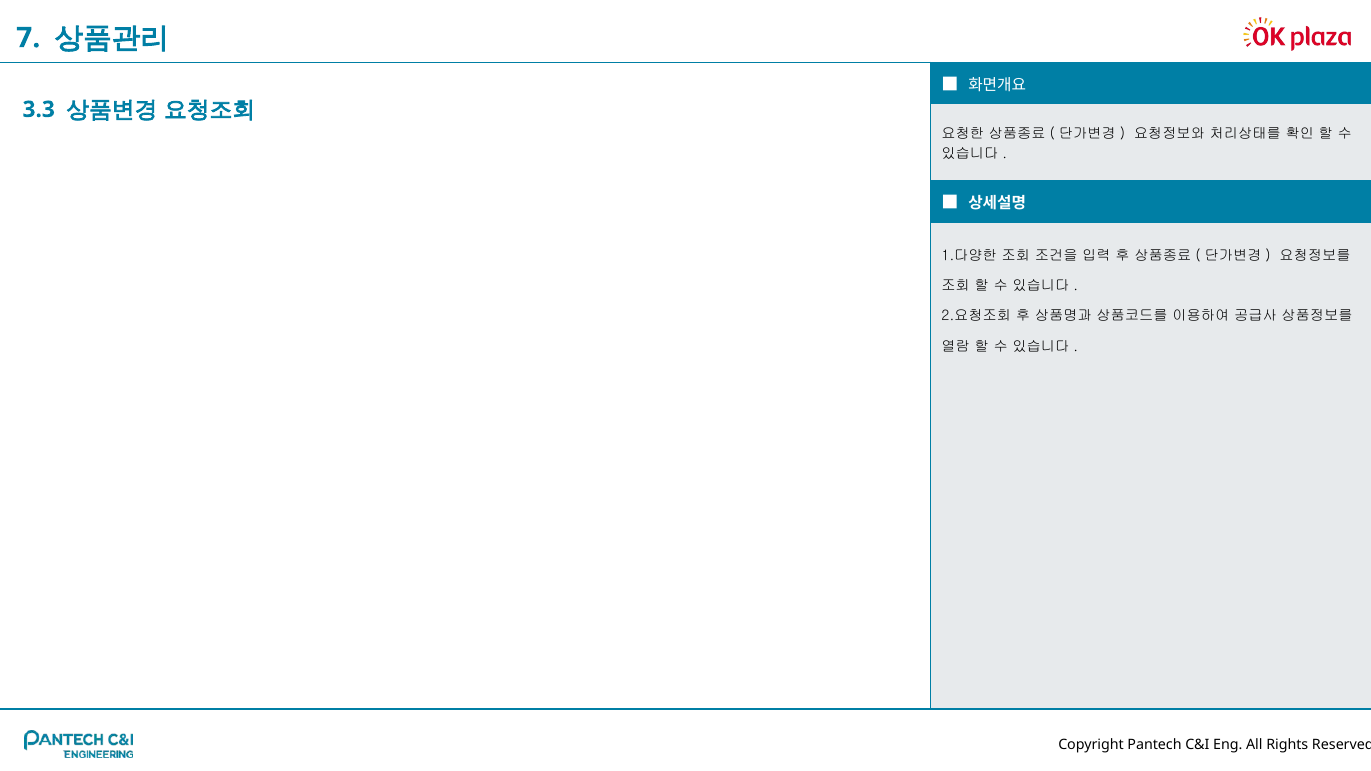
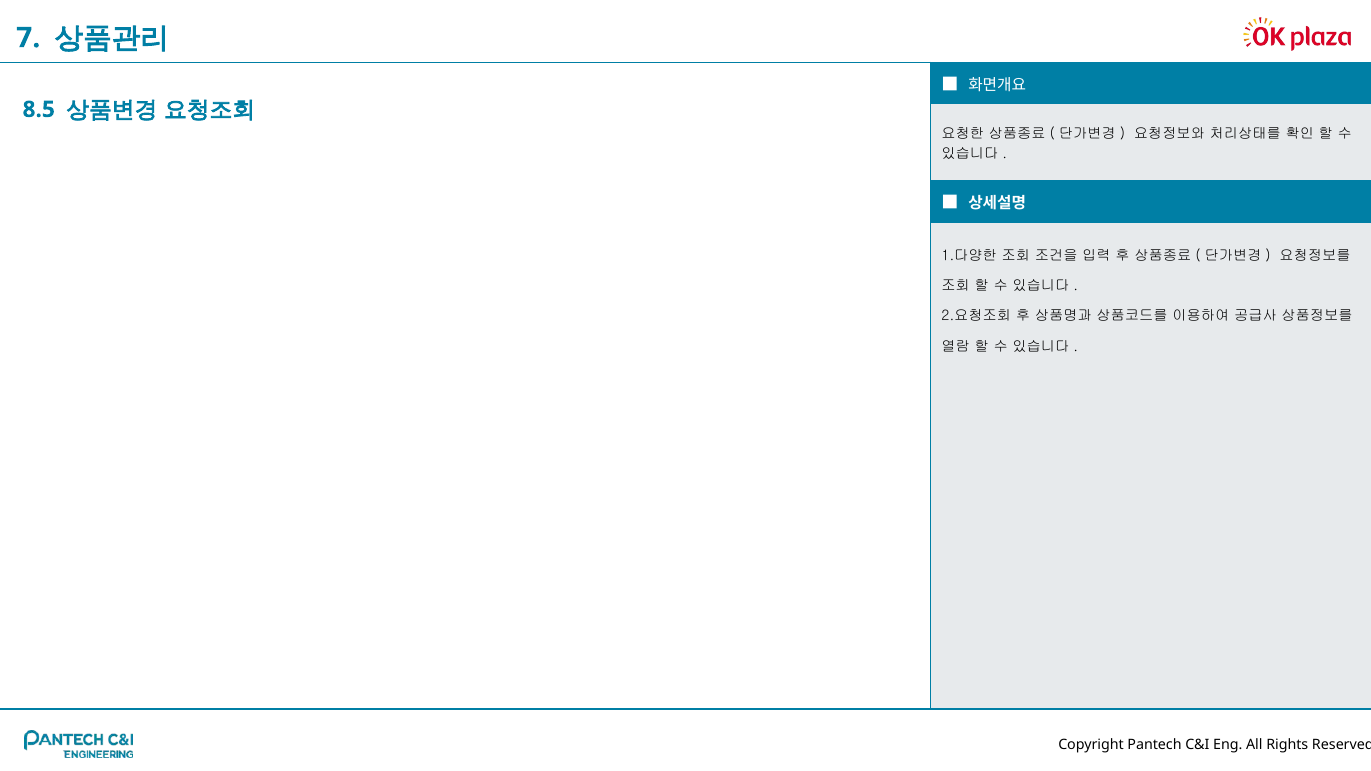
3.3: 3.3 -> 8.5 (39, 109)
